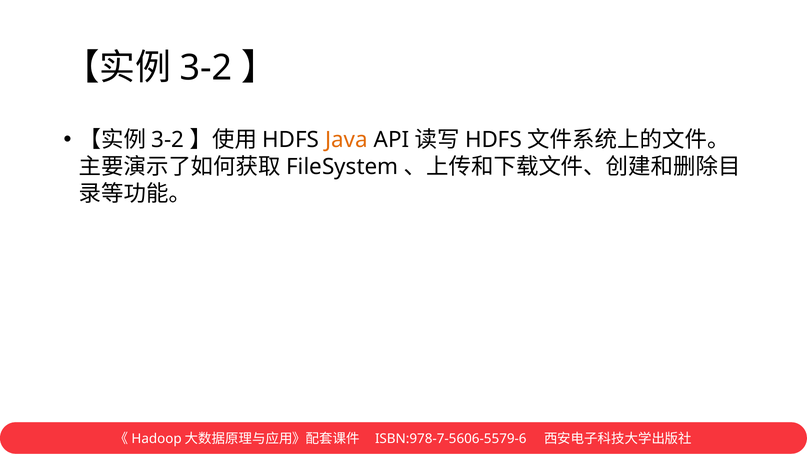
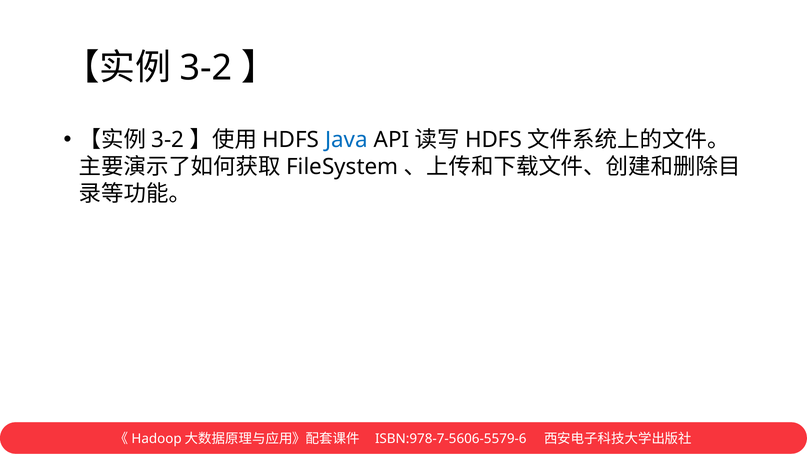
Java colour: orange -> blue (346, 140)
